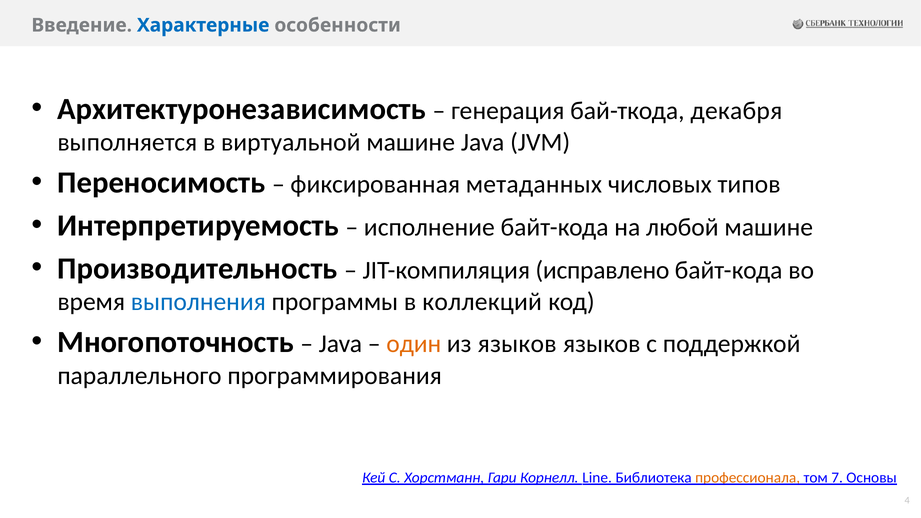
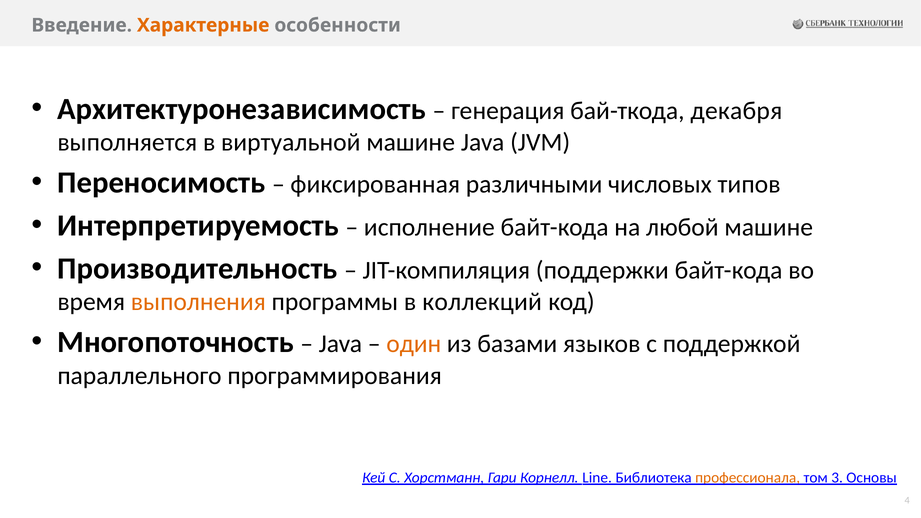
Характерные colour: blue -> orange (203, 25)
метаданных: метаданных -> различными (534, 184)
исправлено: исправлено -> поддержки (602, 270)
выполнения colour: blue -> orange (198, 302)
из языков: языков -> базами (517, 344)
7: 7 -> 3 (837, 478)
